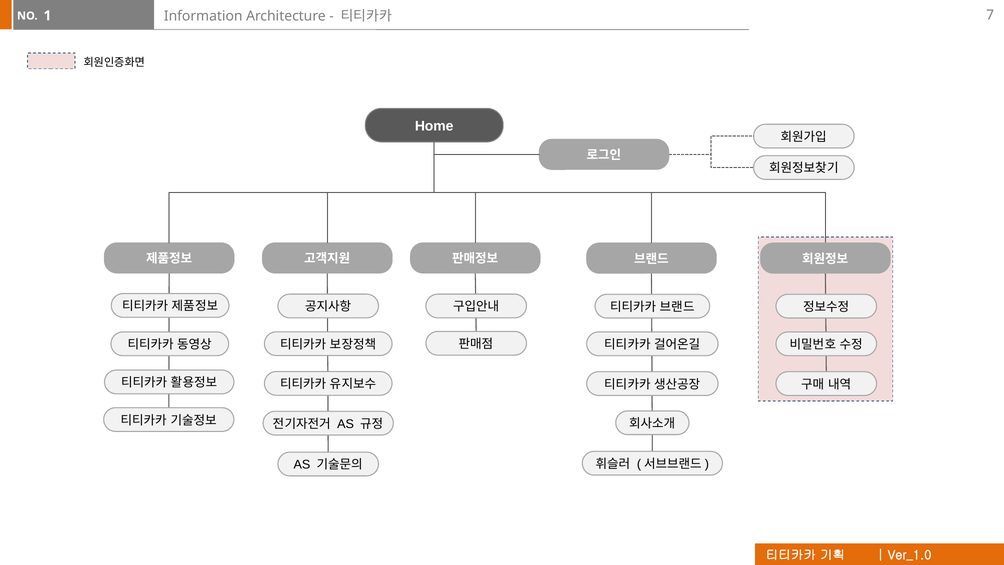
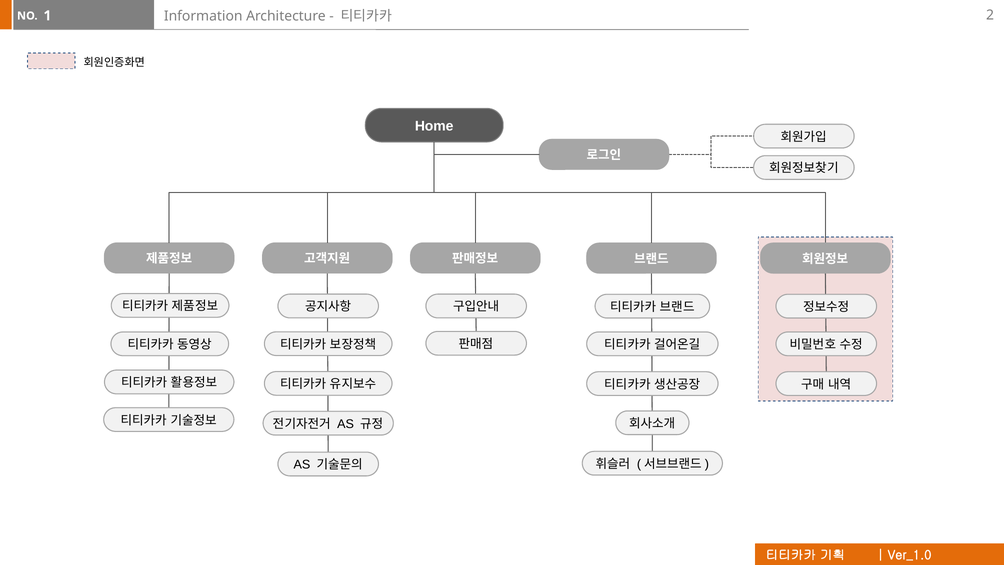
7: 7 -> 2 (990, 15)
